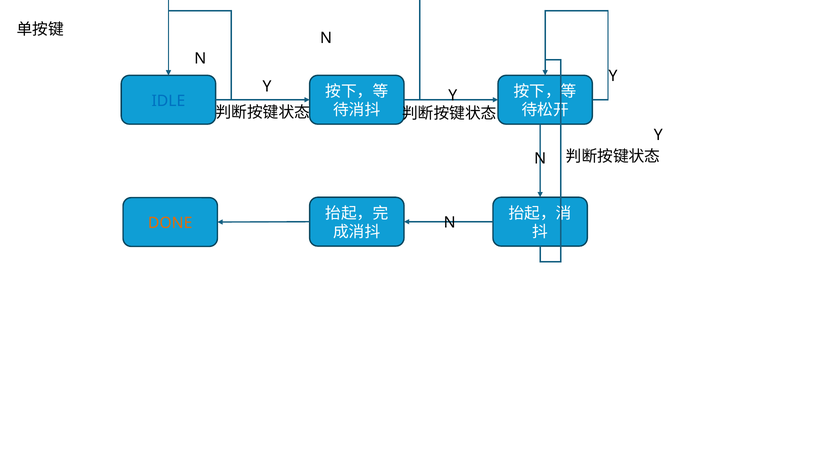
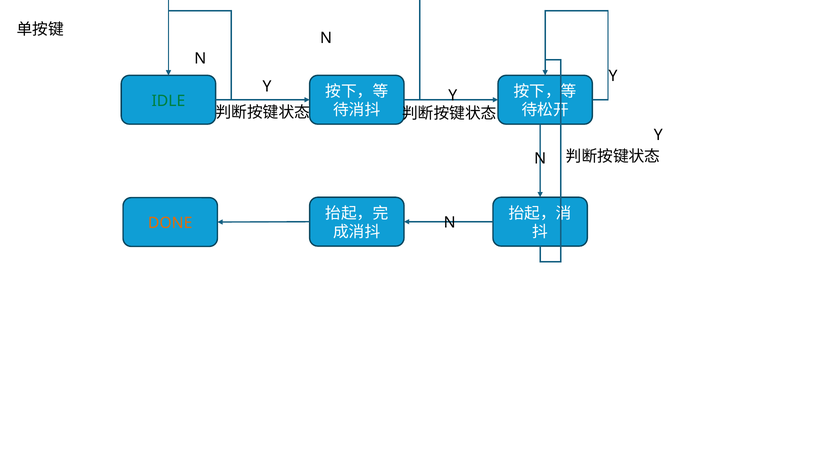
IDLE colour: blue -> green (168, 101)
